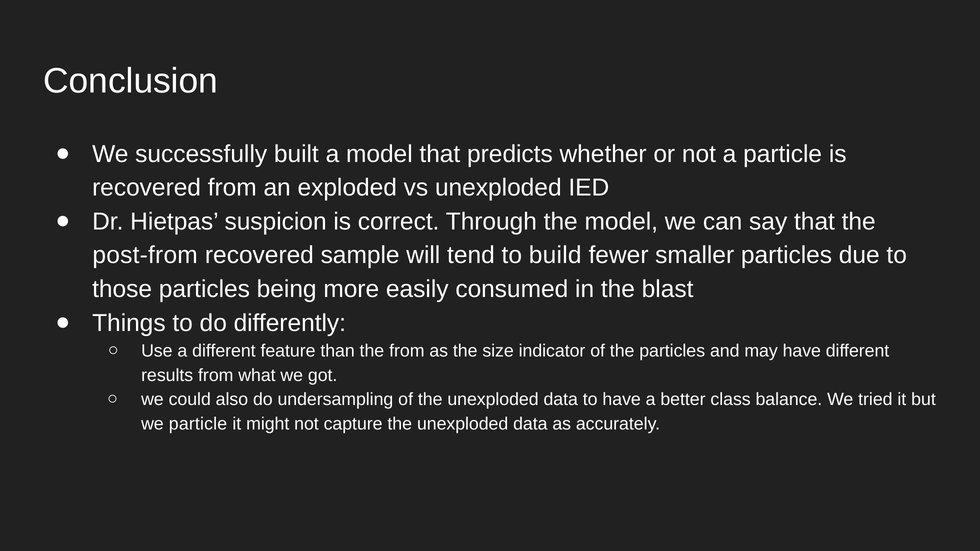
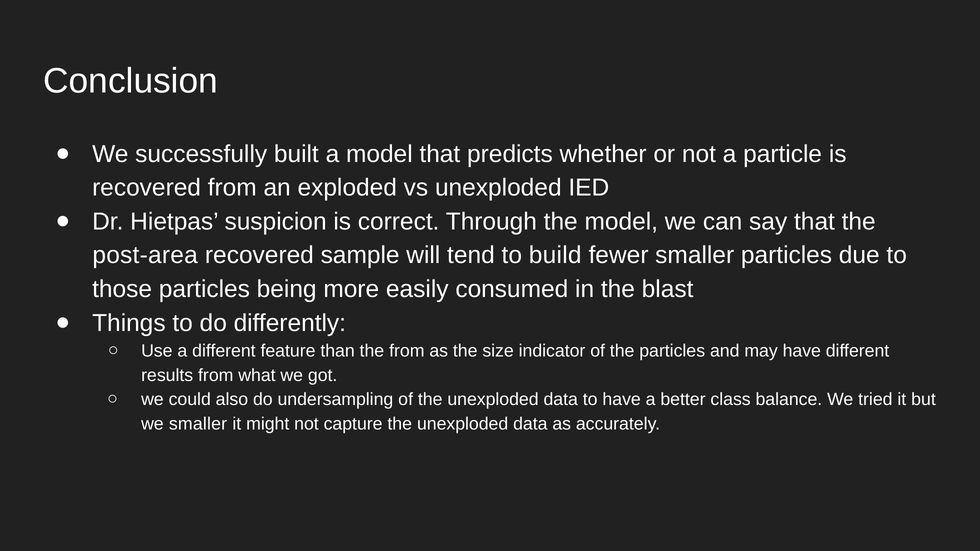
post-from: post-from -> post-area (145, 256)
we particle: particle -> smaller (198, 424)
